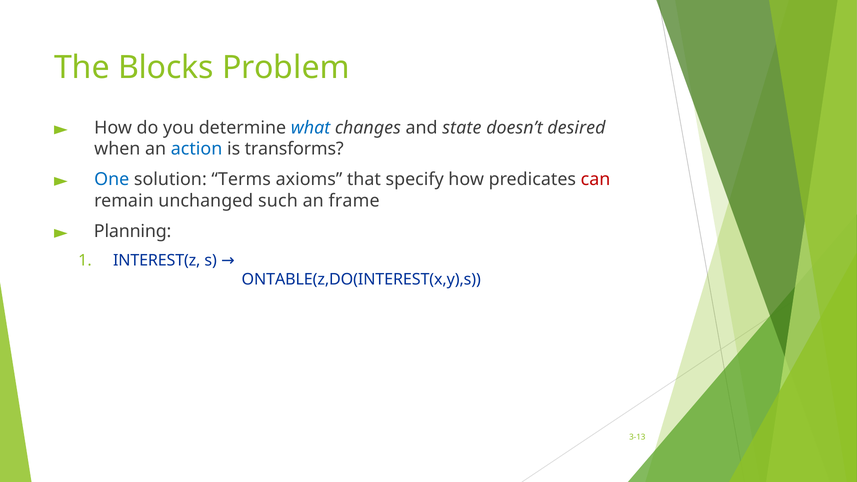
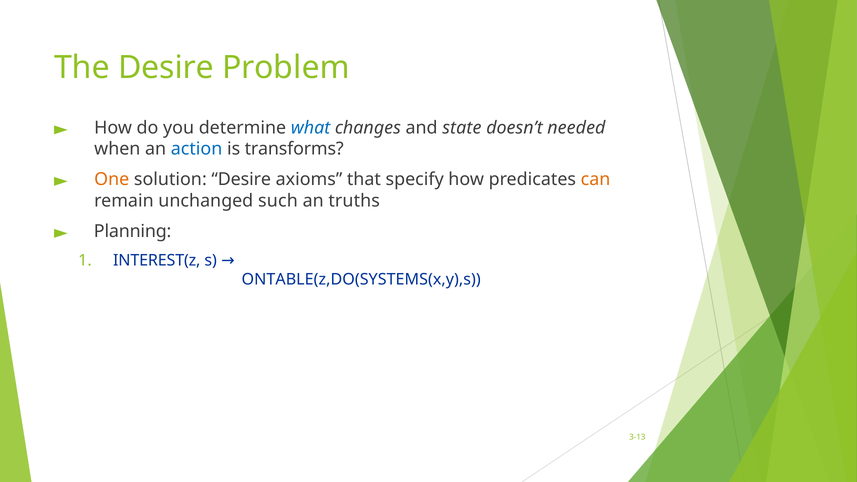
The Blocks: Blocks -> Desire (166, 68)
desired: desired -> needed (576, 128)
One colour: blue -> orange (112, 179)
solution Terms: Terms -> Desire (241, 179)
can colour: red -> orange (596, 179)
frame: frame -> truths (354, 201)
ONTABLE(z,DO(INTEREST(x,y),s: ONTABLE(z,DO(INTEREST(x,y),s -> ONTABLE(z,DO(SYSTEMS(x,y),s (361, 280)
